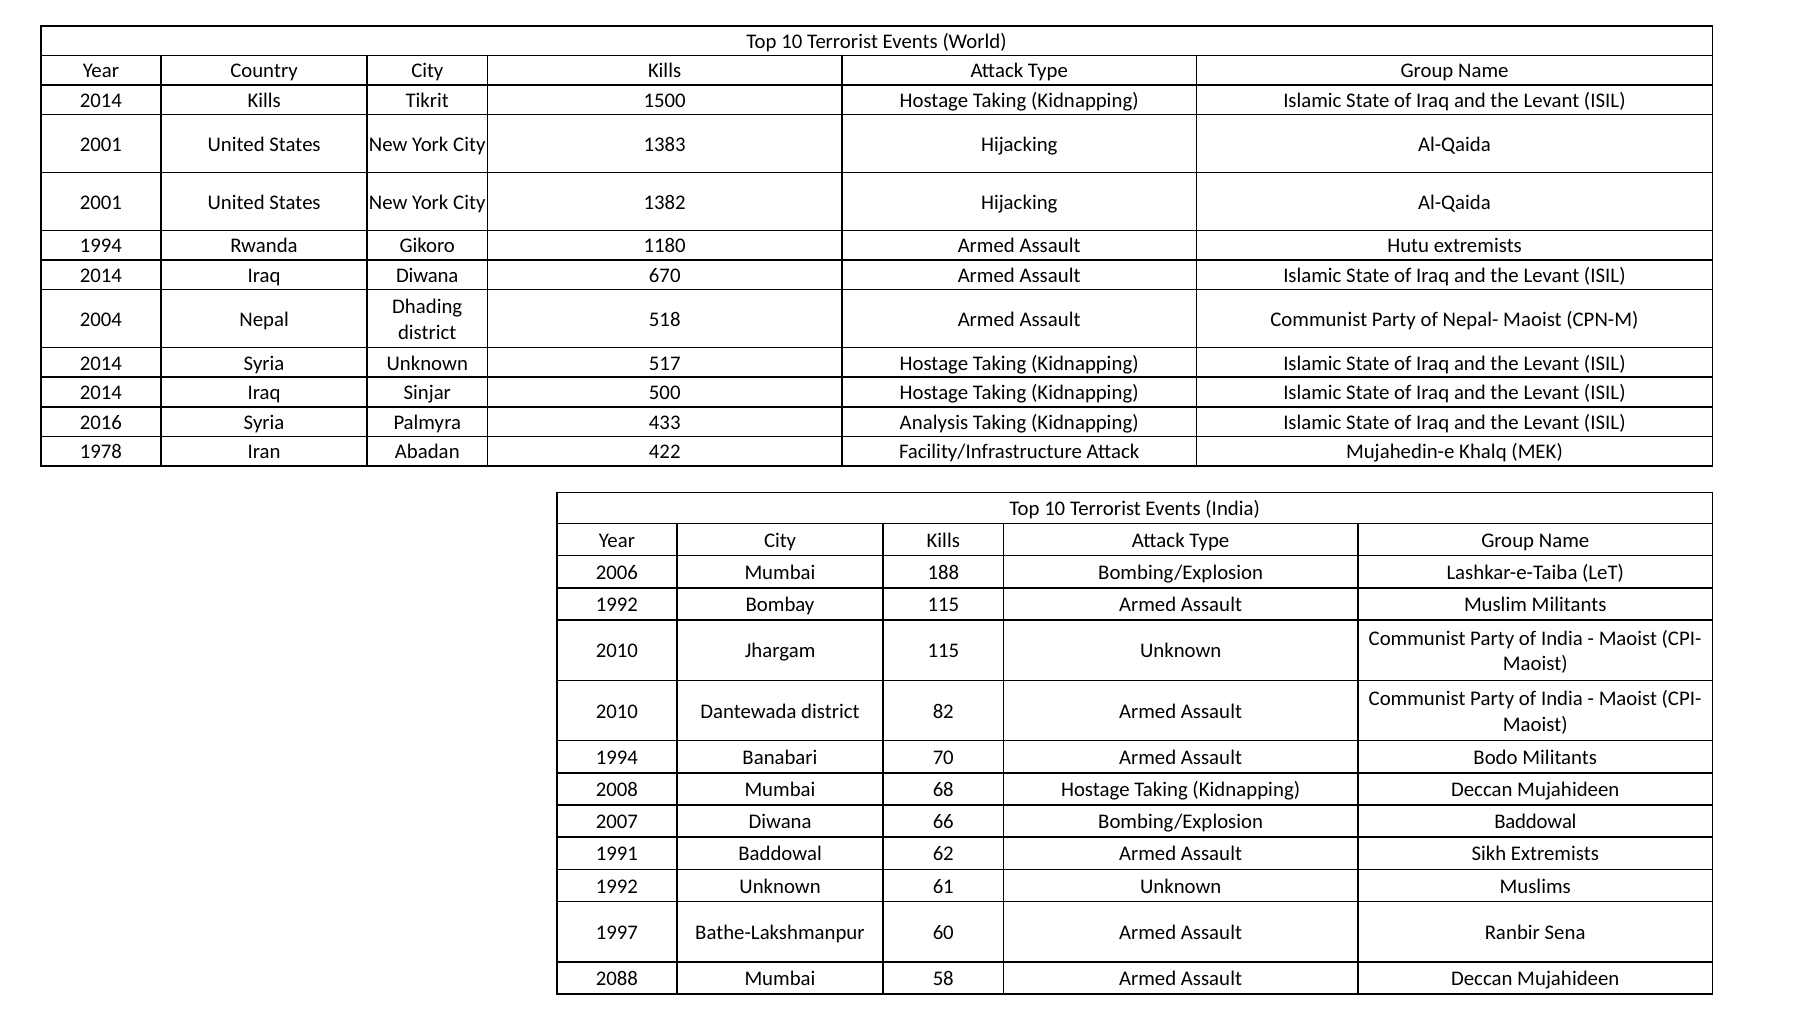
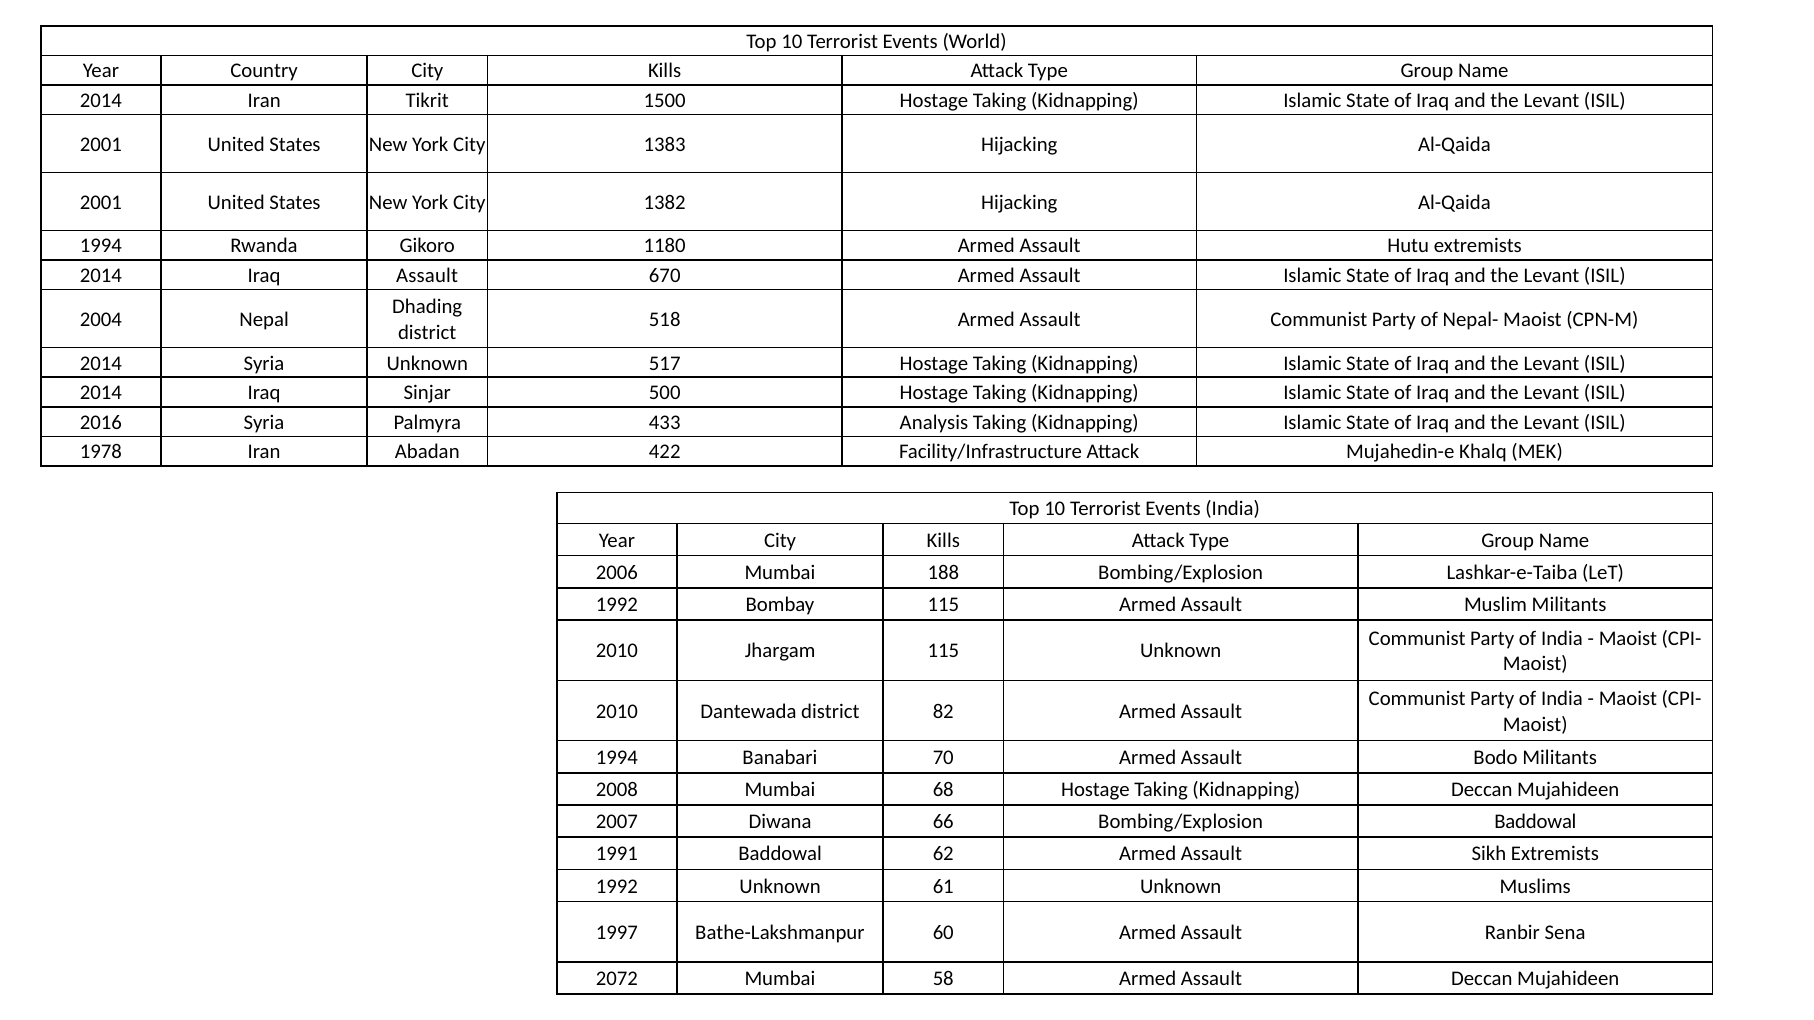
2014 Kills: Kills -> Iran (264, 101)
Iraq Diwana: Diwana -> Assault (427, 276)
2088: 2088 -> 2072 (617, 979)
